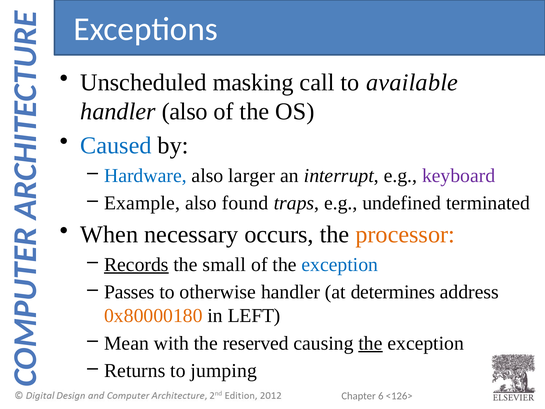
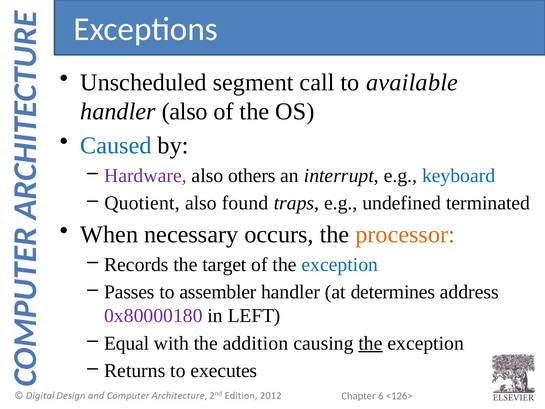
masking: masking -> segment (253, 82)
Hardware colour: blue -> purple (145, 175)
larger: larger -> others (252, 175)
keyboard colour: purple -> blue (459, 175)
Example: Example -> Quotient (142, 203)
Records underline: present -> none (136, 264)
small: small -> target (224, 264)
otherwise: otherwise -> assembler (218, 292)
0x80000180 colour: orange -> purple (153, 316)
Mean: Mean -> Equal (127, 343)
reserved: reserved -> addition (256, 343)
jumping: jumping -> executes (224, 371)
